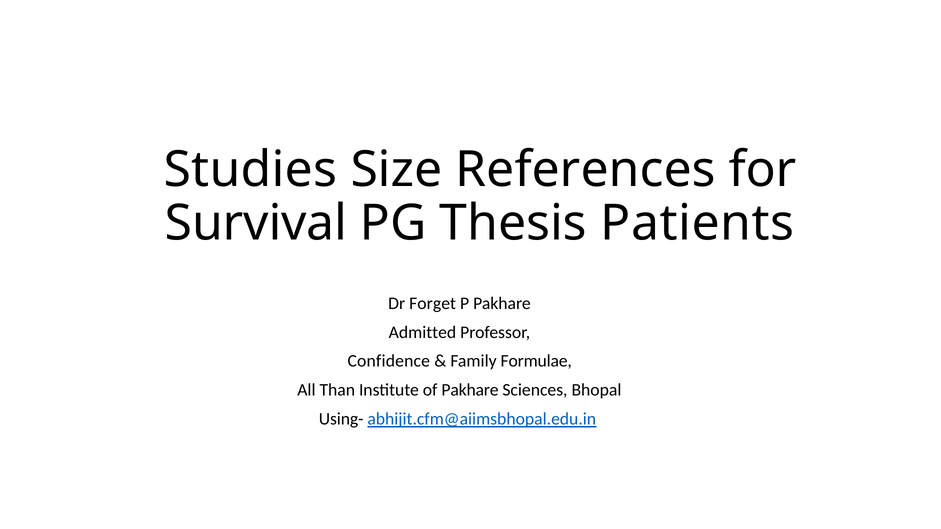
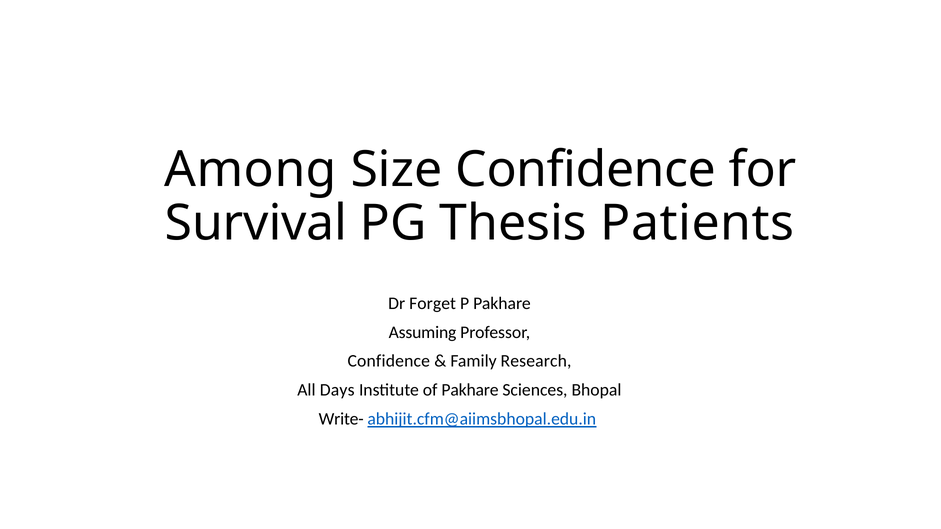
Studies: Studies -> Among (250, 170)
Size References: References -> Confidence (586, 170)
Admitted: Admitted -> Assuming (423, 332)
Formulae: Formulae -> Research (536, 361)
Than: Than -> Days (337, 390)
Using-: Using- -> Write- (341, 419)
